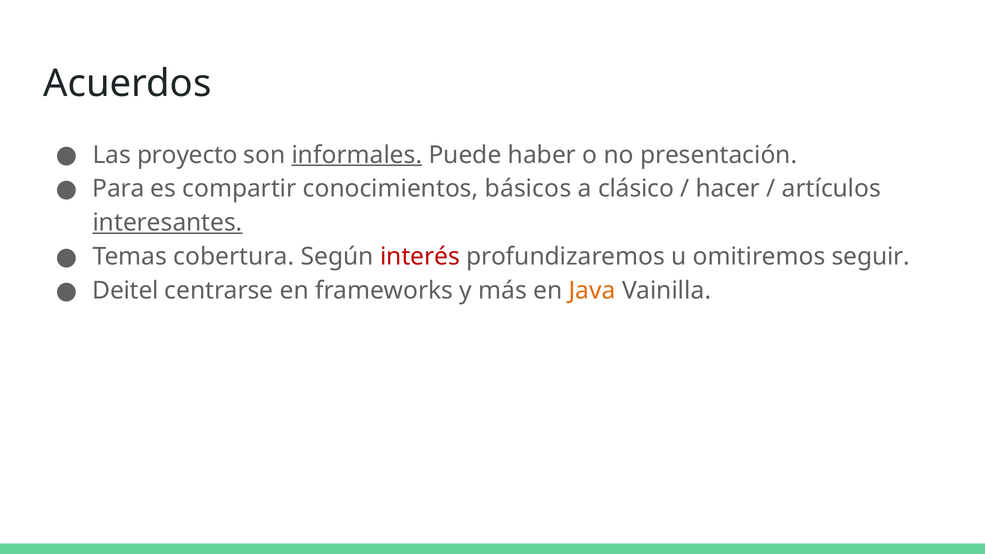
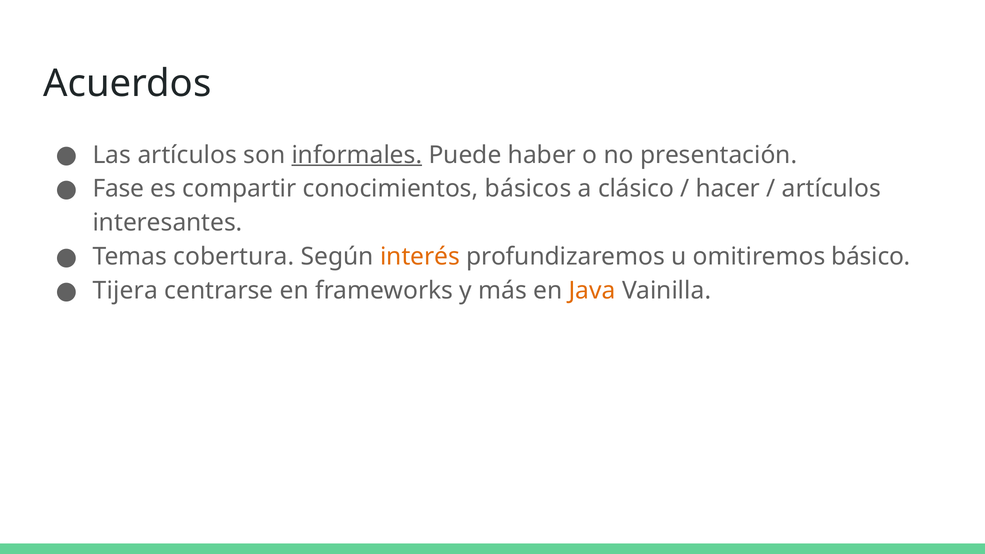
Las proyecto: proyecto -> artículos (187, 155)
Para: Para -> Fase (118, 189)
interesantes underline: present -> none (168, 223)
interés colour: red -> orange (420, 257)
seguir: seguir -> básico (871, 257)
Deitel: Deitel -> Tijera (125, 291)
